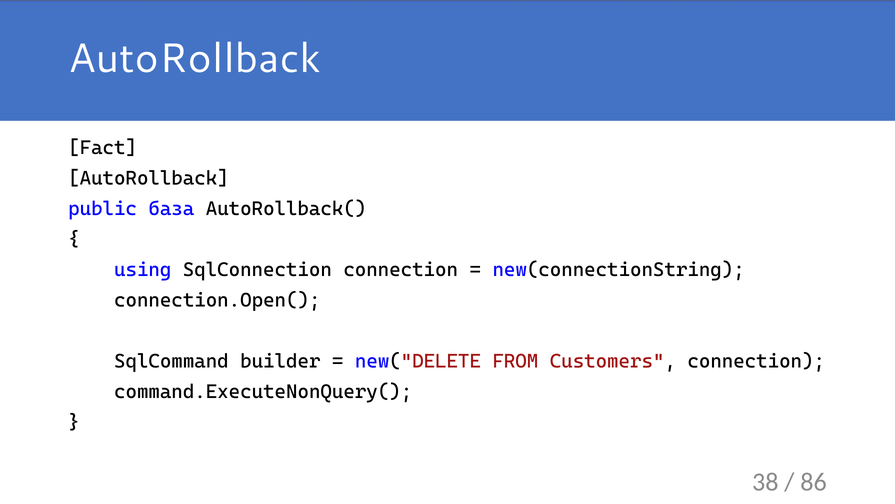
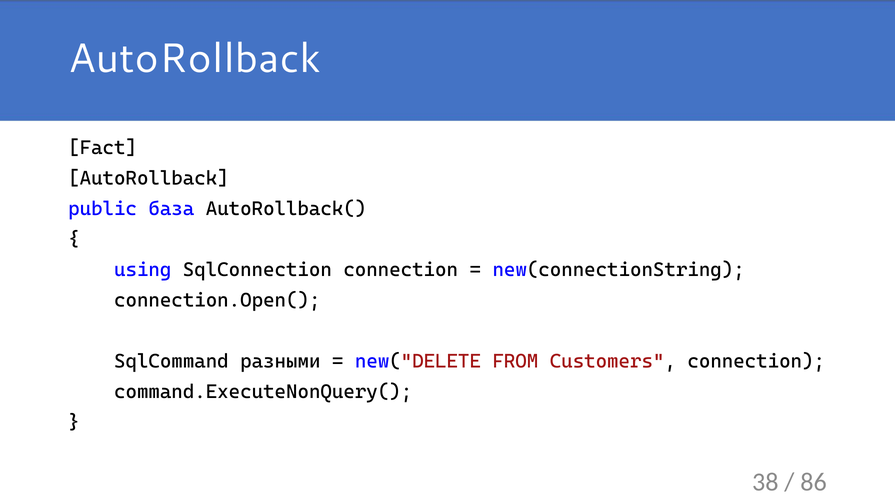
builder: builder -> разными (280, 361)
